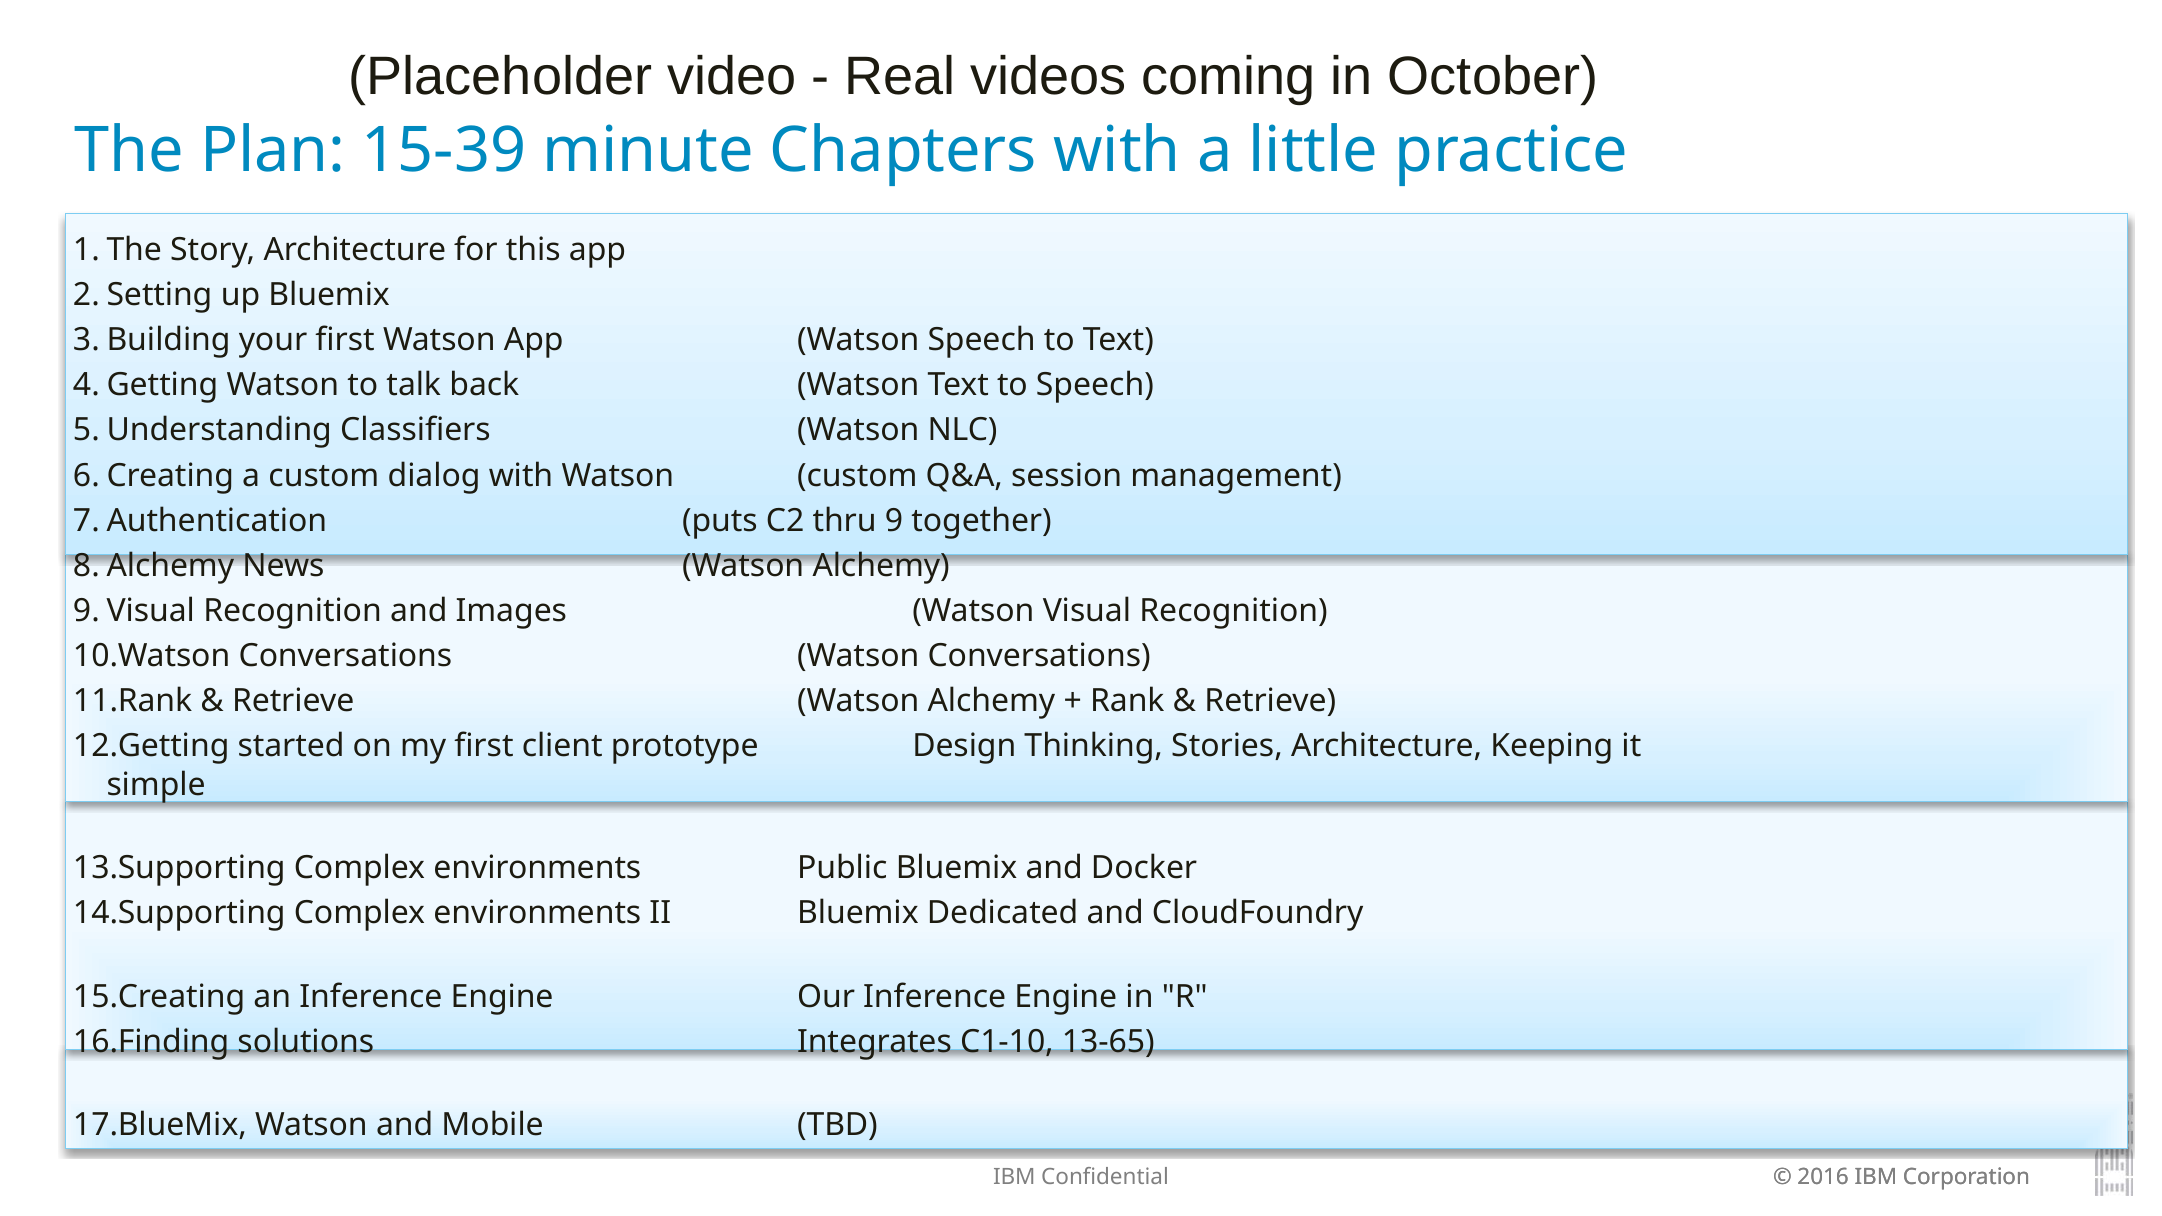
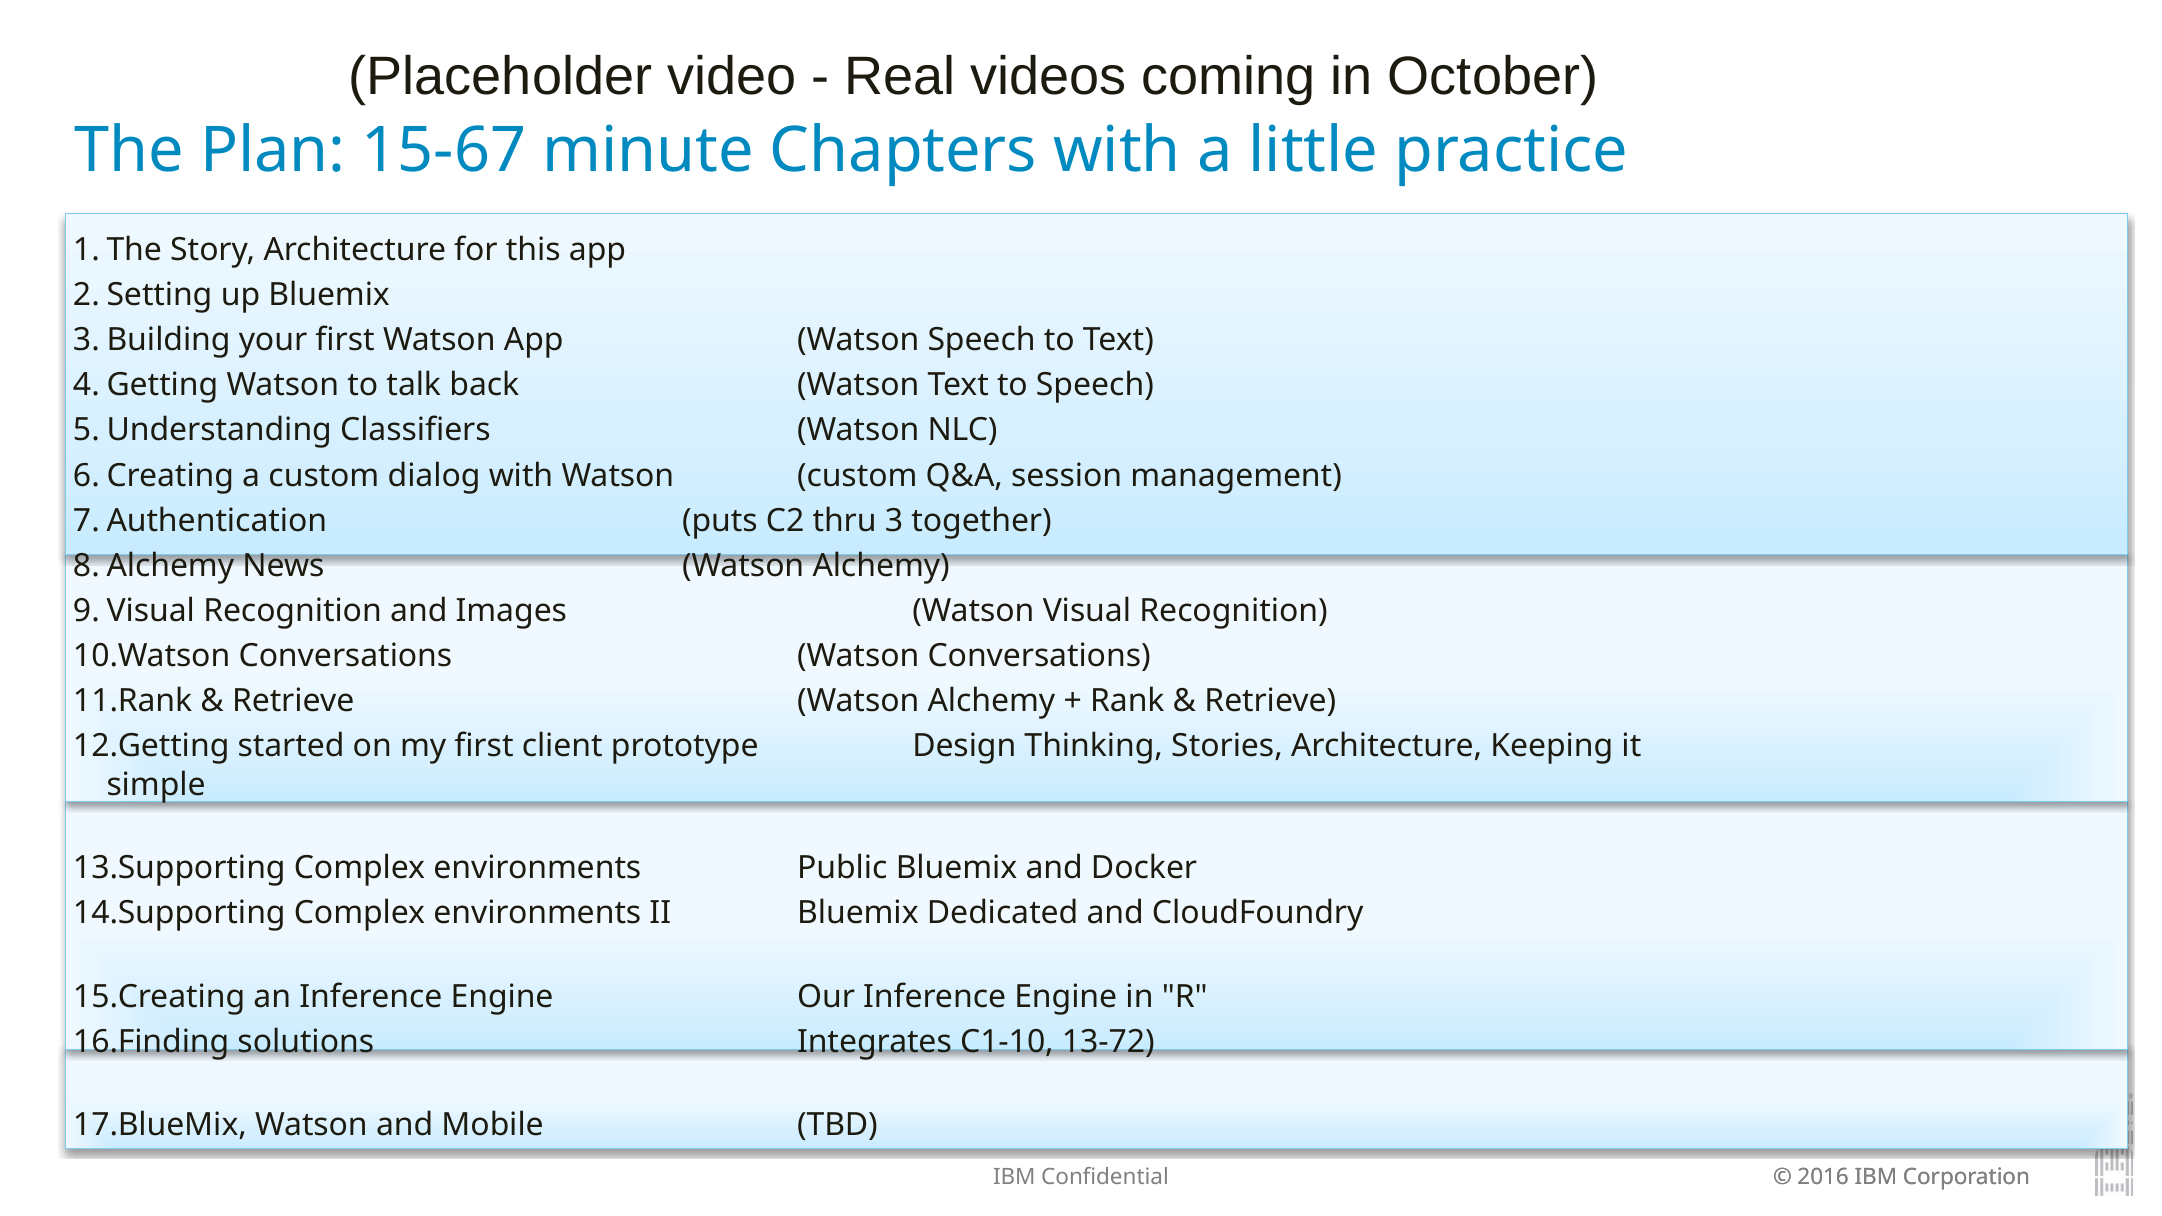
15-39: 15-39 -> 15-67 (444, 151)
9: 9 -> 3 (894, 521)
13-65: 13-65 -> 13-72 (1108, 1042)
